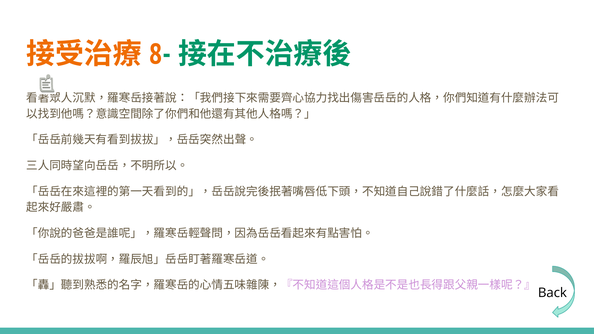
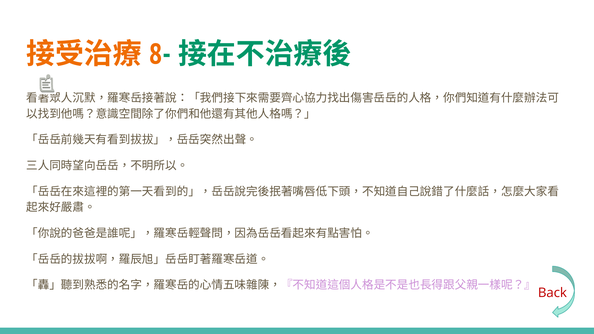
Back colour: black -> red (552, 293)
